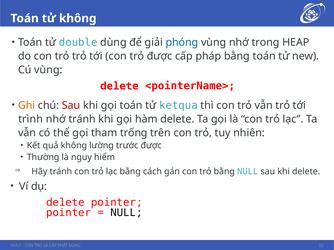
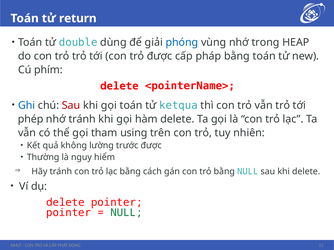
tử không: không -> return (78, 18)
Cú vùng: vùng -> phím (48, 70)
Ghi colour: orange -> blue (27, 106)
trình: trình -> phép (31, 119)
trống: trống -> using (134, 133)
NULL colour: black -> green (126, 213)
